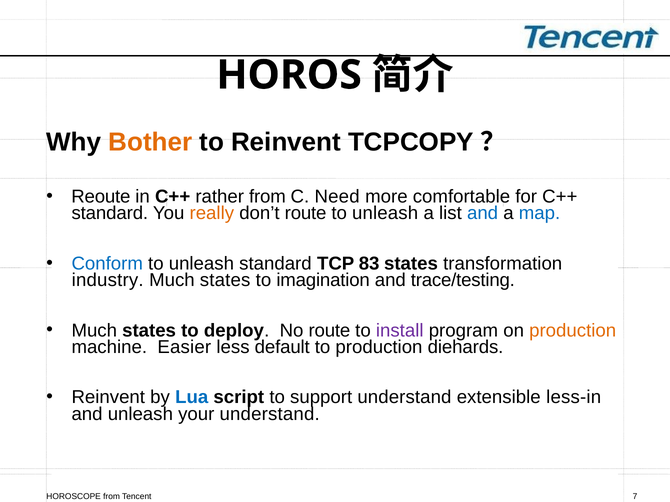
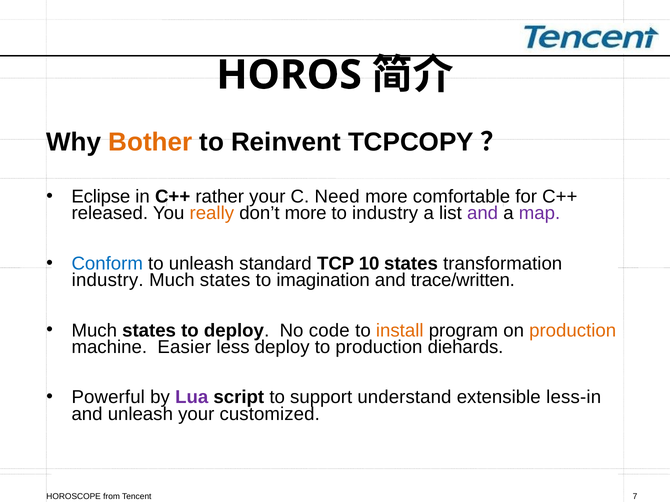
Reoute: Reoute -> Eclipse (101, 197)
rather from: from -> your (267, 197)
standard: standard -> released (110, 213)
don’t route: route -> more (306, 213)
unleash: unleash -> industry (385, 213)
and colour: blue -> purple (483, 213)
map colour: blue -> purple (539, 213)
83: 83 -> 10 (369, 264)
trace/testing: trace/testing -> trace/written (463, 280)
No route: route -> code (329, 331)
install colour: purple -> orange (400, 331)
less default: default -> deploy (282, 347)
Reinvent: Reinvent -> Powerful (108, 398)
Lua colour: blue -> purple (192, 398)
your understand: understand -> customized (270, 414)
